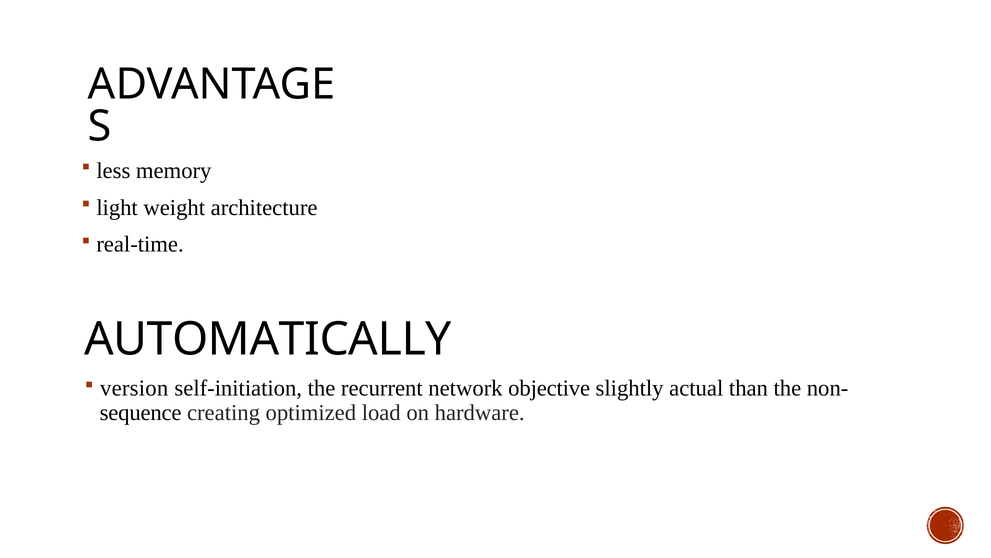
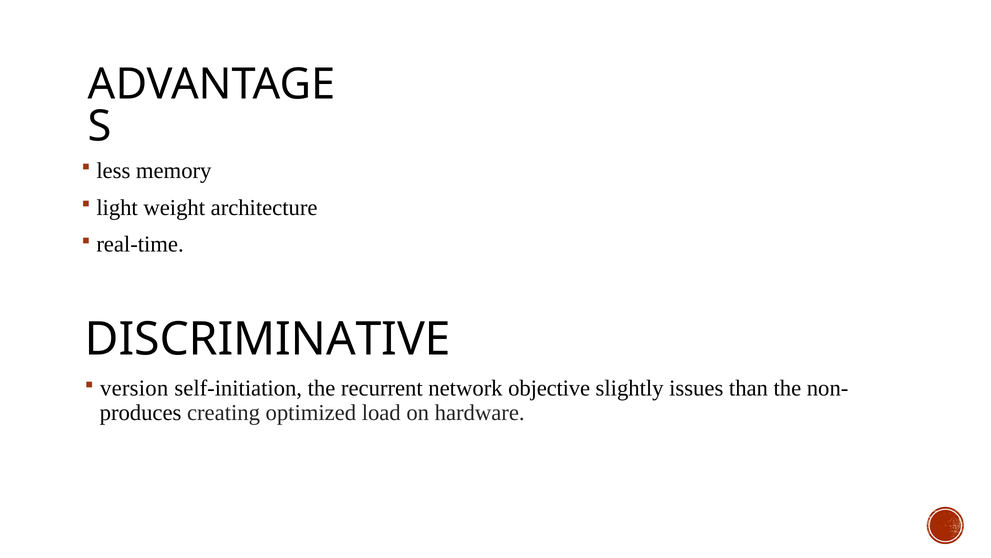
AUTOMATICALLY: AUTOMATICALLY -> DISCRIMINATIVE (268, 339)
actual: actual -> issues (696, 388)
sequence: sequence -> produces (141, 412)
